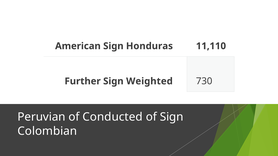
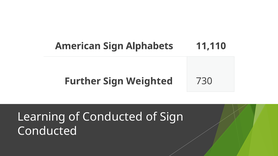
Honduras: Honduras -> Alphabets (150, 46)
Peruvian: Peruvian -> Learning (42, 117)
Colombian: Colombian -> Conducted (47, 131)
